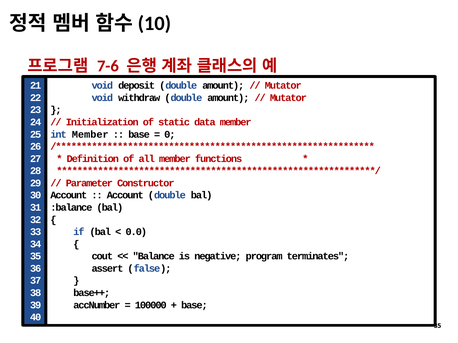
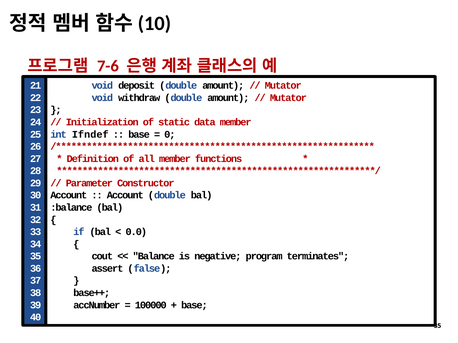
int Member: Member -> Ifndef (90, 135)
